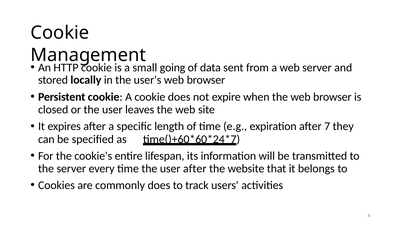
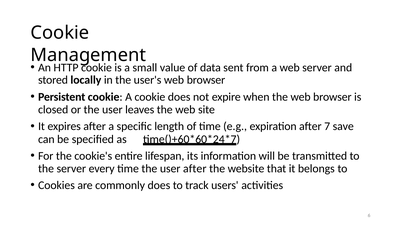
going: going -> value (173, 67)
they: they -> save (343, 126)
